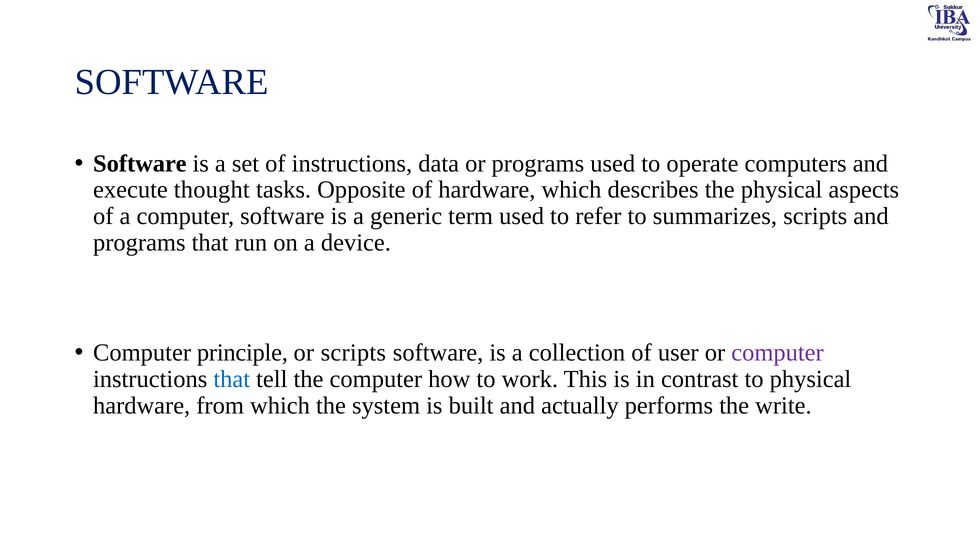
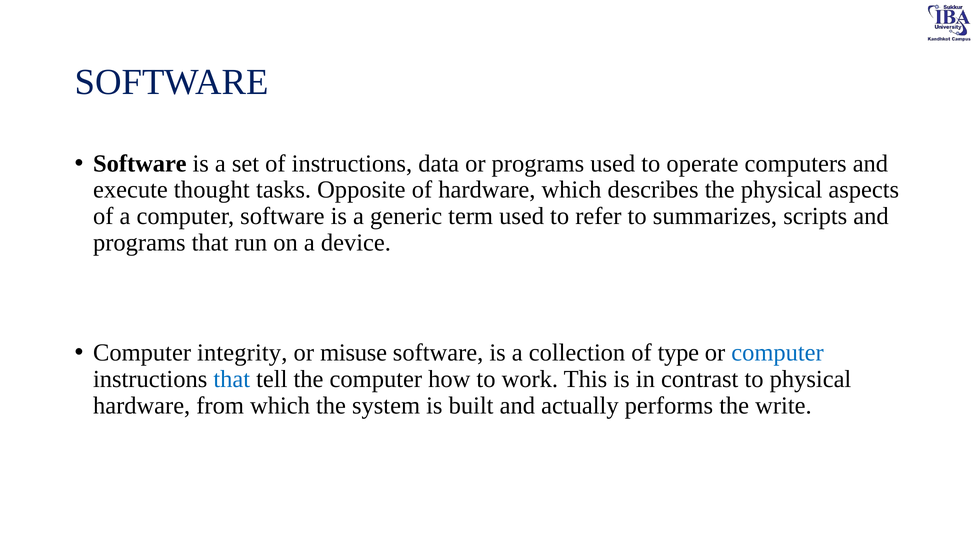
principle: principle -> integrity (242, 353)
or scripts: scripts -> misuse (354, 353)
user: user -> type (678, 353)
computer colour: purple -> blue (778, 353)
